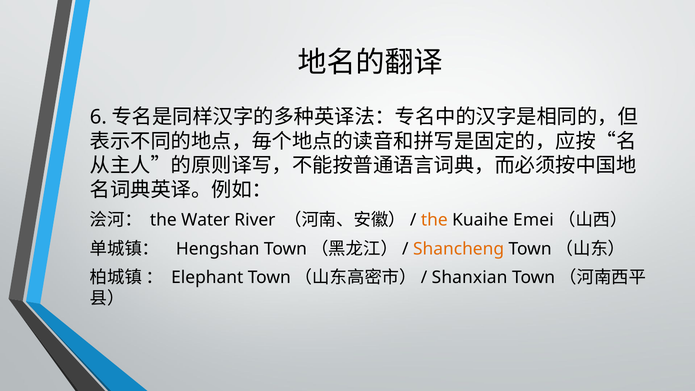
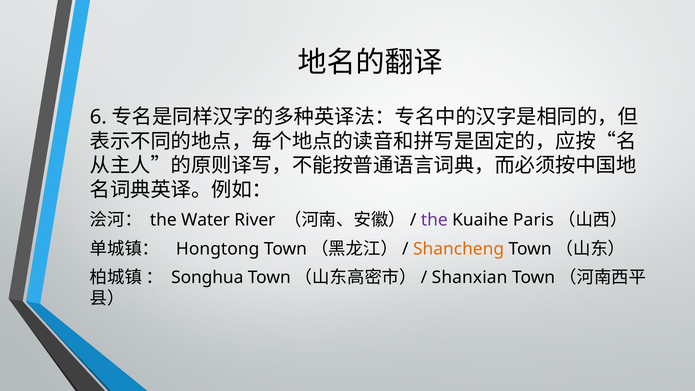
the colour: orange -> purple (434, 220)
Emei: Emei -> Paris (533, 220)
Hengshan: Hengshan -> Hongtong (218, 249)
Elephant: Elephant -> Songhua (207, 277)
